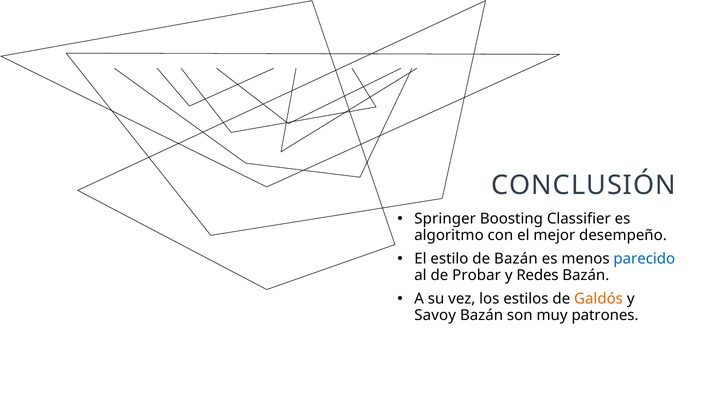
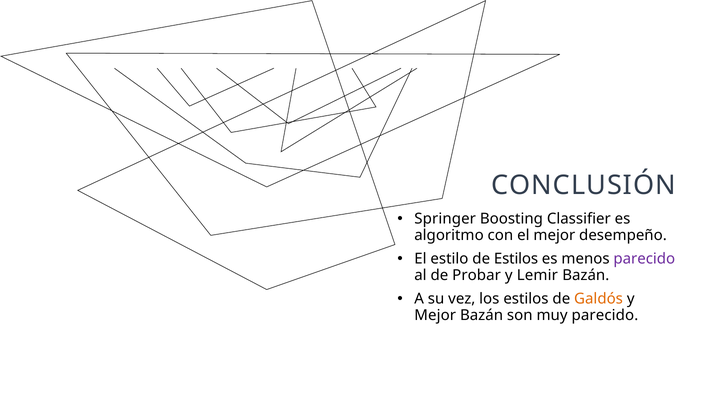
de Bazán: Bazán -> Estilos (516, 259)
parecido colour: blue -> purple (644, 259)
Redes: Redes -> Lemir (537, 275)
Savoy: Savoy -> Mejor (435, 315)
muy patrones: patrones -> parecido (605, 315)
